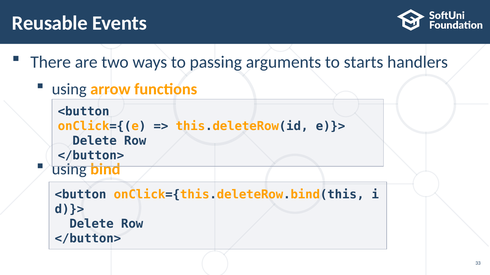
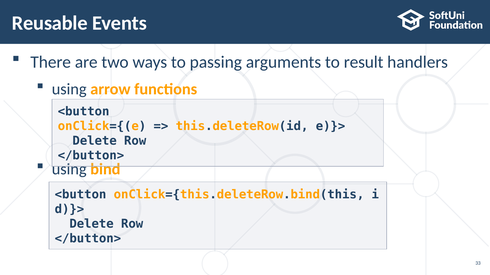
starts: starts -> result (364, 62)
